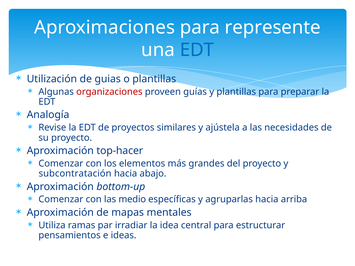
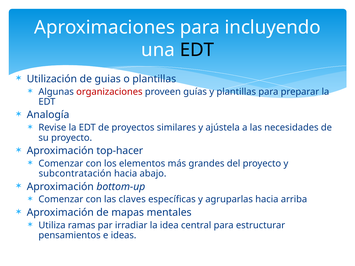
represente: represente -> incluyendo (273, 28)
EDT colour: blue -> black (197, 50)
medio: medio -> claves (132, 200)
